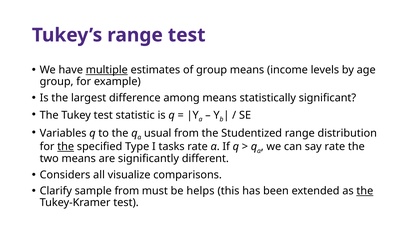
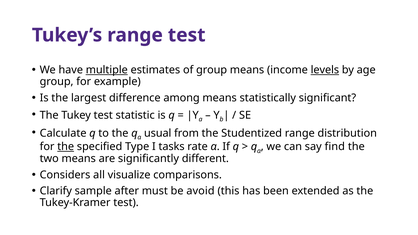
levels underline: none -> present (325, 70)
Variables: Variables -> Calculate (63, 133)
say rate: rate -> find (335, 147)
sample from: from -> after (127, 191)
helps: helps -> avoid (200, 191)
the underline: present -> none (365, 191)
